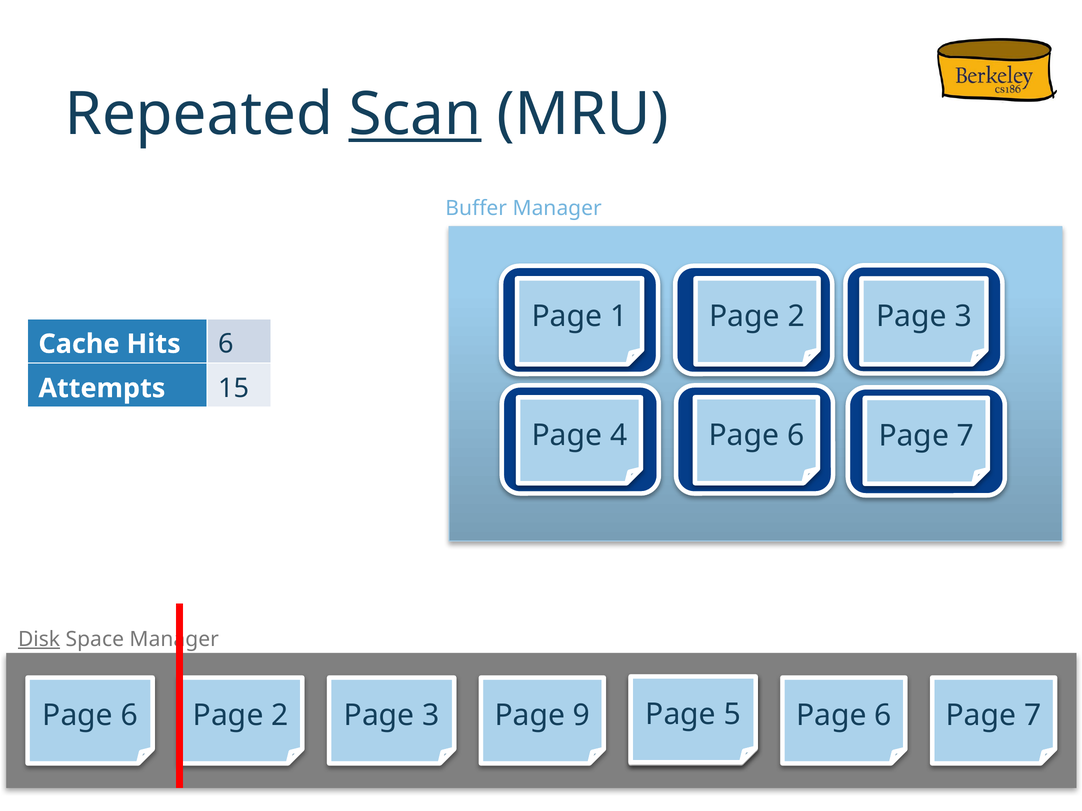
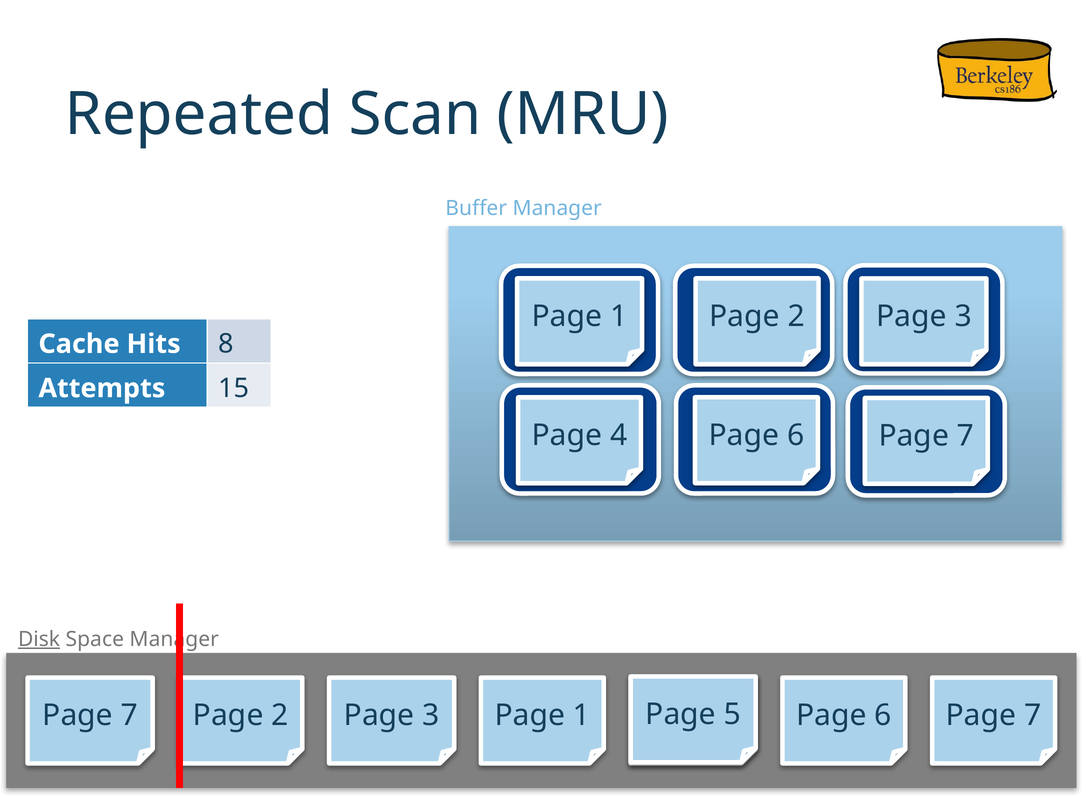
Scan underline: present -> none (415, 115)
6: 6 -> 8 (226, 344)
6: 6 -> 7 (129, 716)
3 Page 9: 9 -> 1 (582, 716)
